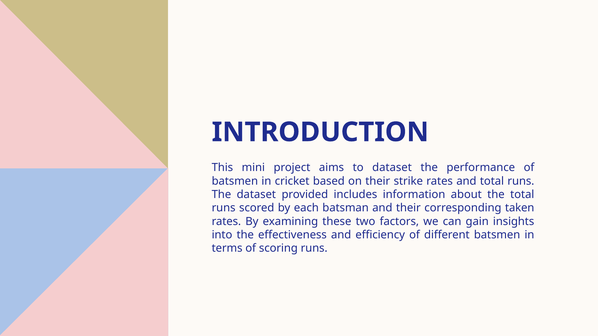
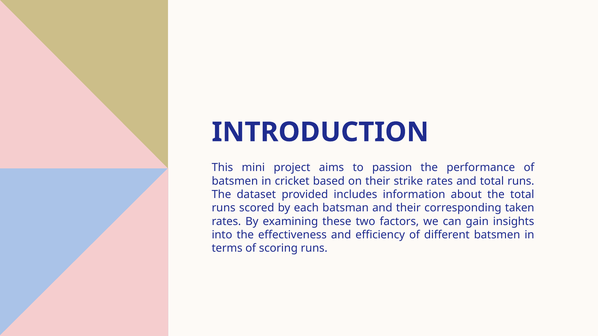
to dataset: dataset -> passion (392, 168)
